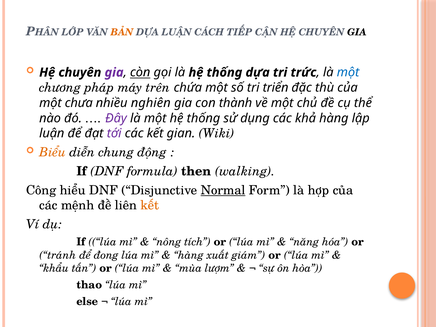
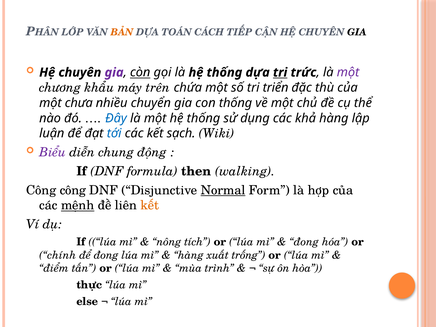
DỰA LUẬN: LUẬN -> TOÁN (177, 32)
tri underline: none -> present (280, 72)
một colour: blue -> purple (348, 72)
pháp: pháp -> khẩu (99, 88)
nghiên: nghiên -> chuyển (151, 103)
con thành: thành -> thống (236, 103)
Đây colour: purple -> blue (116, 118)
tới colour: purple -> blue (114, 133)
gian: gian -> sạch (181, 133)
Biểu colour: orange -> purple (53, 152)
Công hiểu: hiểu -> công (73, 190)
mệnh underline: none -> present (78, 205)
năng: năng -> đong (304, 242)
tránh: tránh -> chính (58, 255)
giám: giám -> trống (249, 255)
khẩu: khẩu -> điểm (54, 268)
lượm: lượm -> trình (219, 268)
thao: thao -> thực (89, 285)
